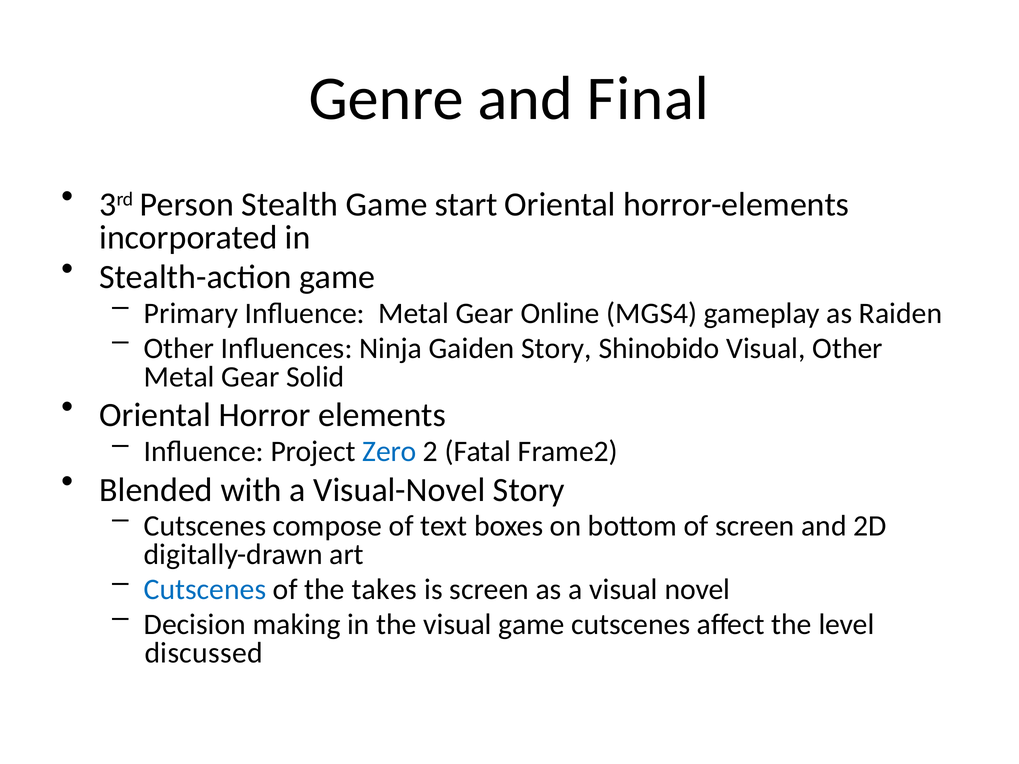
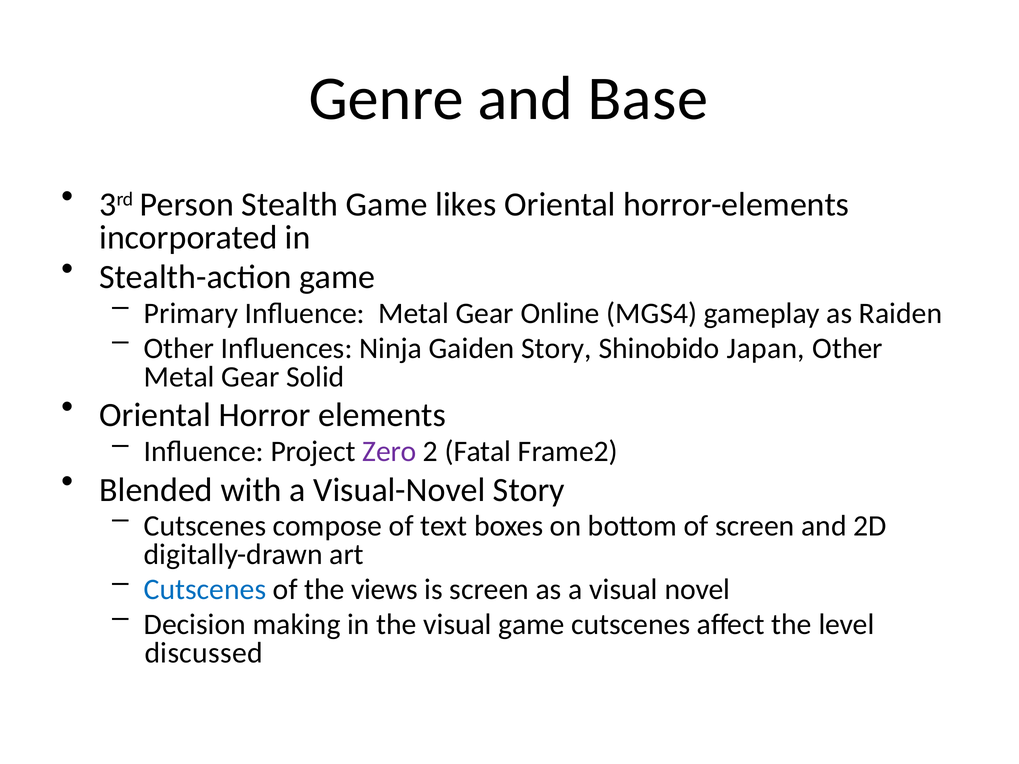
Final: Final -> Base (648, 99)
start: start -> likes (466, 205)
Shinobido Visual: Visual -> Japan (766, 348)
Zero colour: blue -> purple (389, 452)
takes: takes -> views (385, 590)
